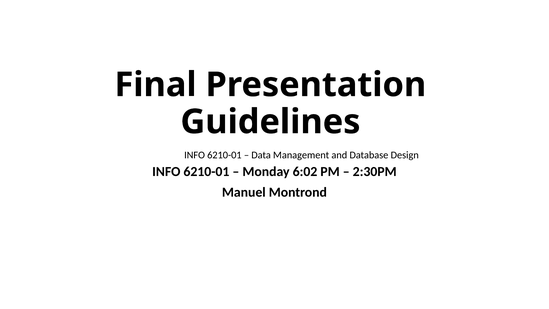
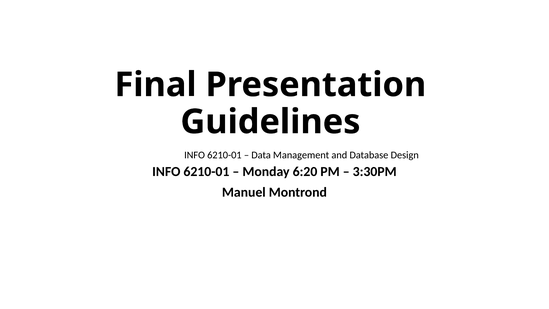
6:02: 6:02 -> 6:20 (305, 172)
2:30PM: 2:30PM -> 3:30PM (375, 172)
